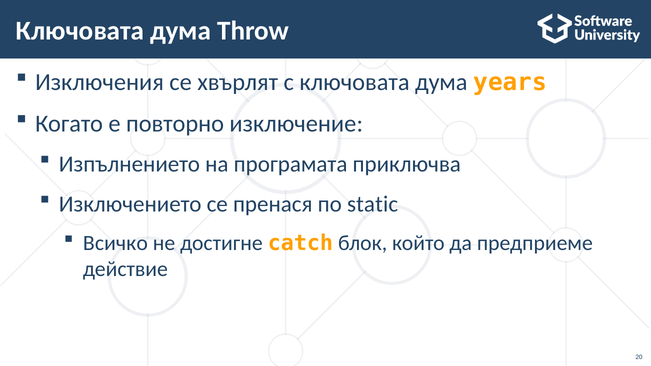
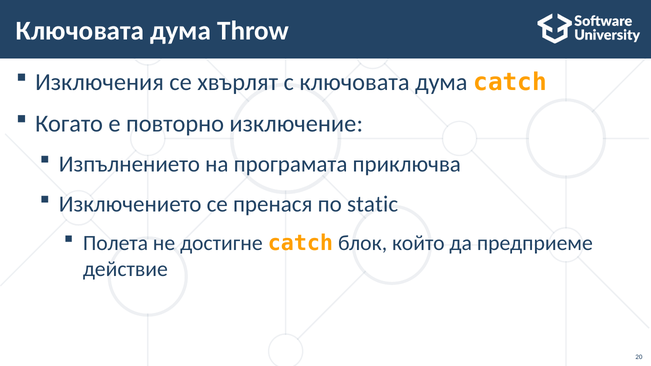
дума years: years -> catch (510, 82)
Всичко: Всичко -> Полета (116, 243)
